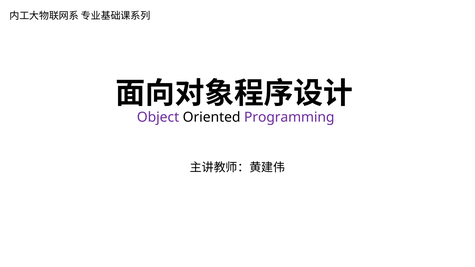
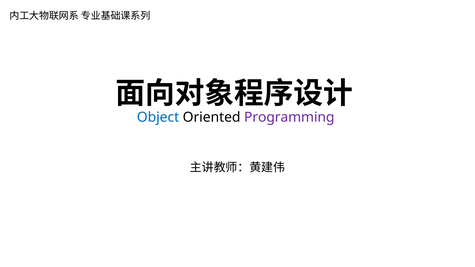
Object colour: purple -> blue (158, 117)
